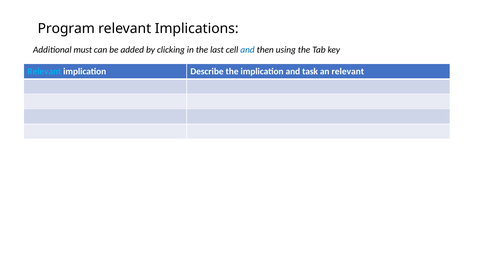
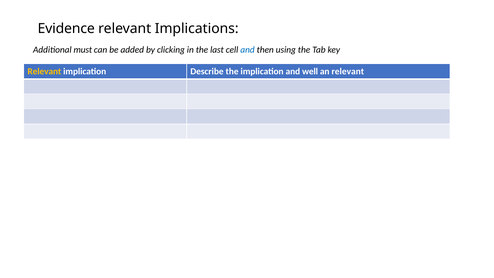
Program: Program -> Evidence (66, 28)
Relevant colour: light blue -> yellow (44, 71)
task: task -> well (310, 71)
